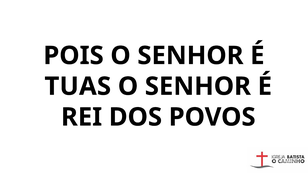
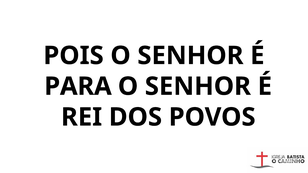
TUAS: TUAS -> PARA (78, 87)
